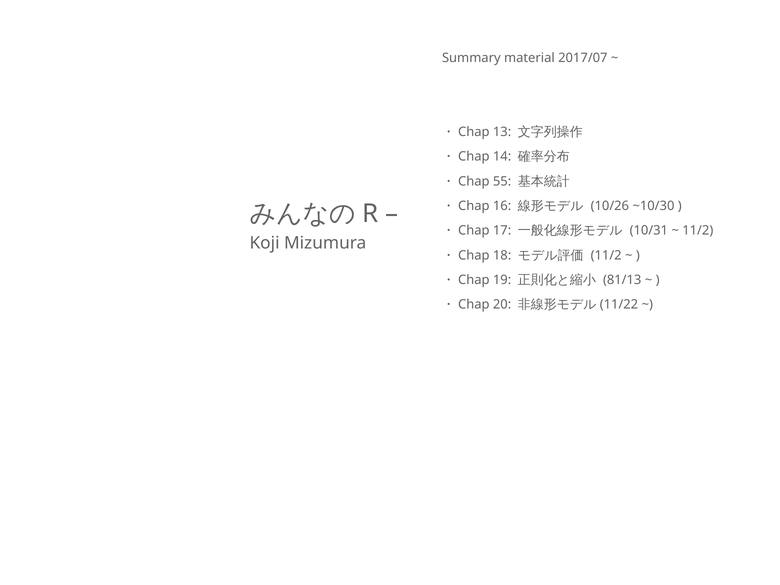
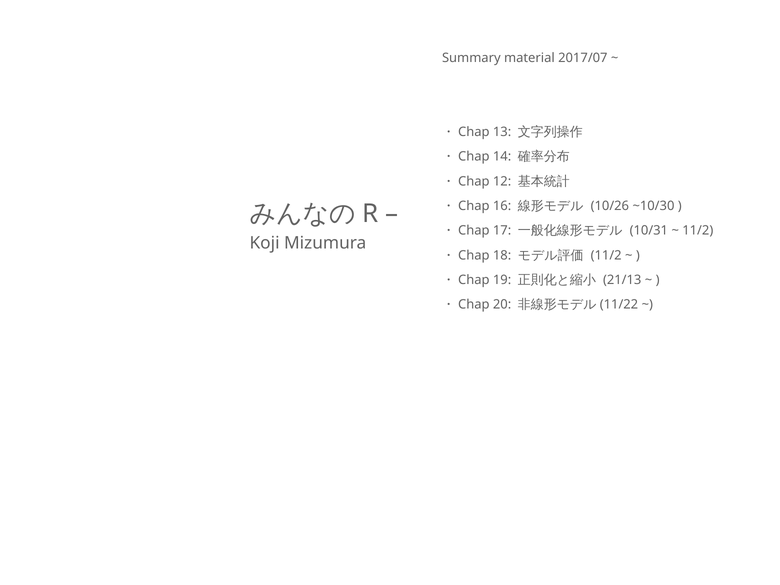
55: 55 -> 12 (502, 181)
81/13: 81/13 -> 21/13 (622, 280)
